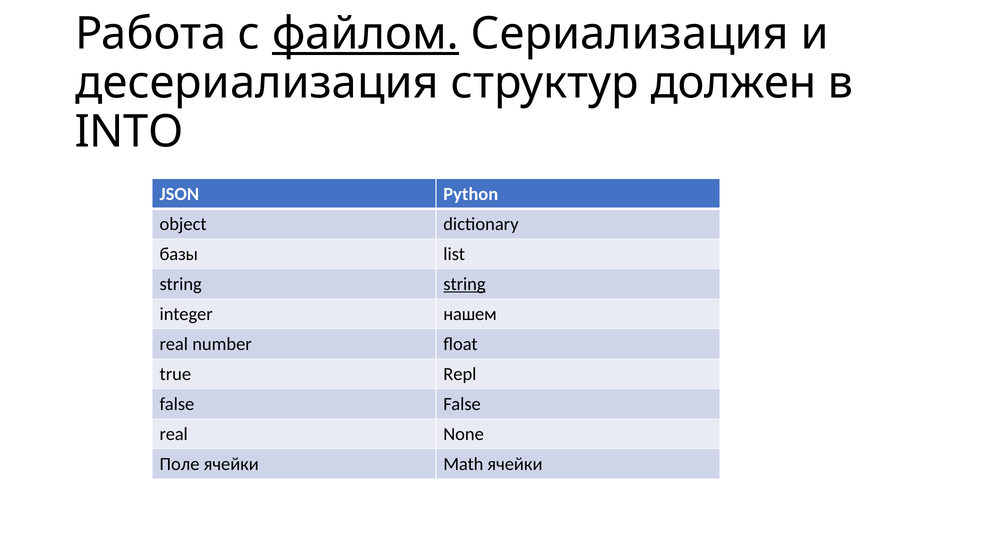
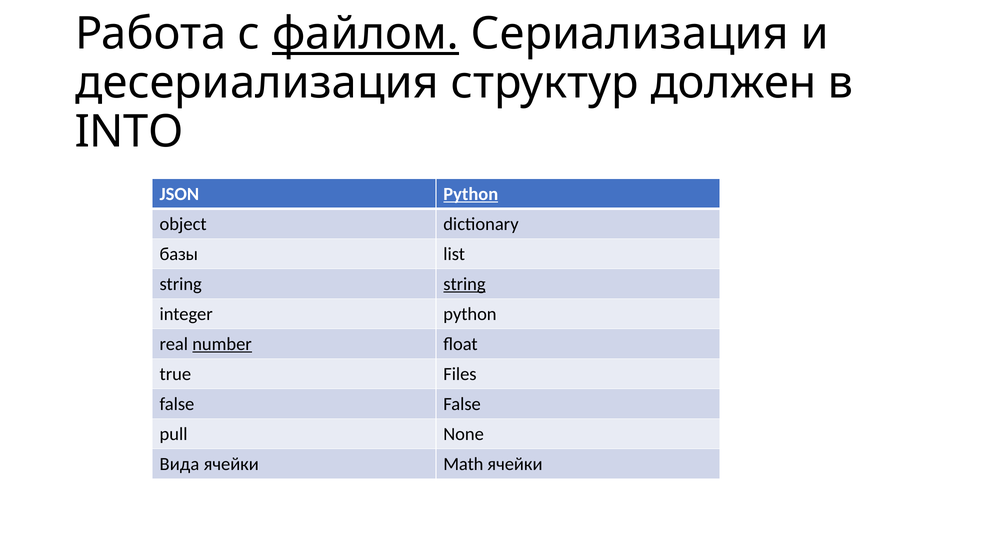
Python underline: none -> present (471, 194)
integer нашем: нашем -> python (470, 314)
number underline: none -> present (222, 344)
Repl: Repl -> Files (460, 374)
real: real -> pull (174, 434)
Поле: Поле -> Вида (179, 464)
